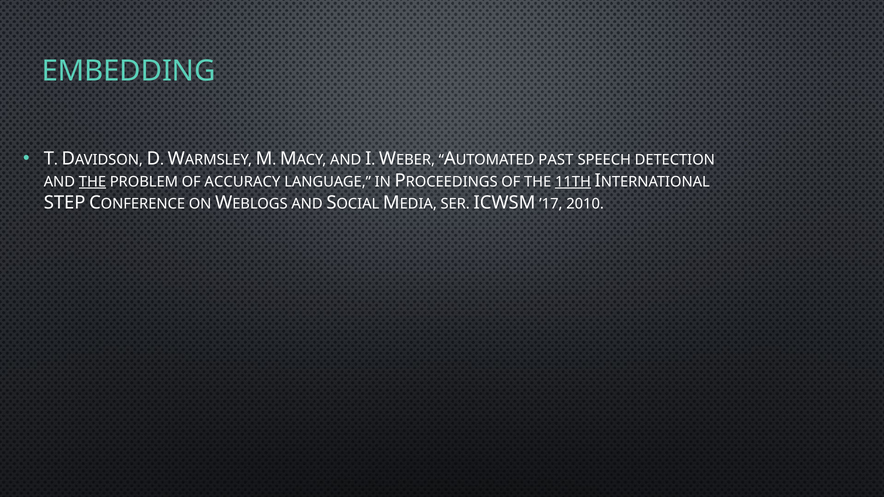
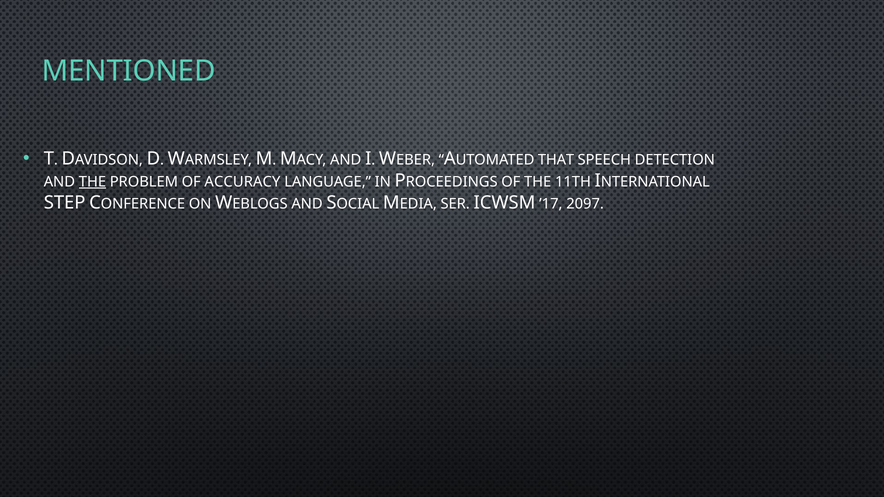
EMBEDDING: EMBEDDING -> MENTIONED (129, 71)
PAST: PAST -> THAT (556, 160)
11TH underline: present -> none (573, 182)
2010: 2010 -> 2097 (585, 204)
